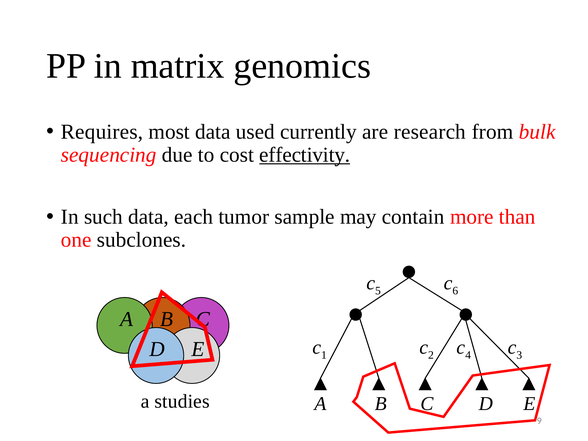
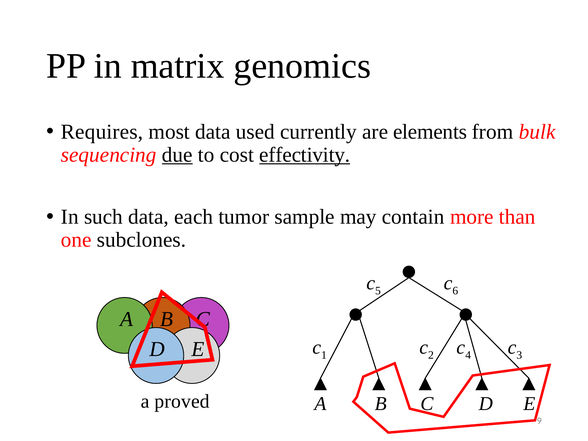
research: research -> elements (430, 132)
due underline: none -> present (177, 155)
studies: studies -> proved (182, 401)
